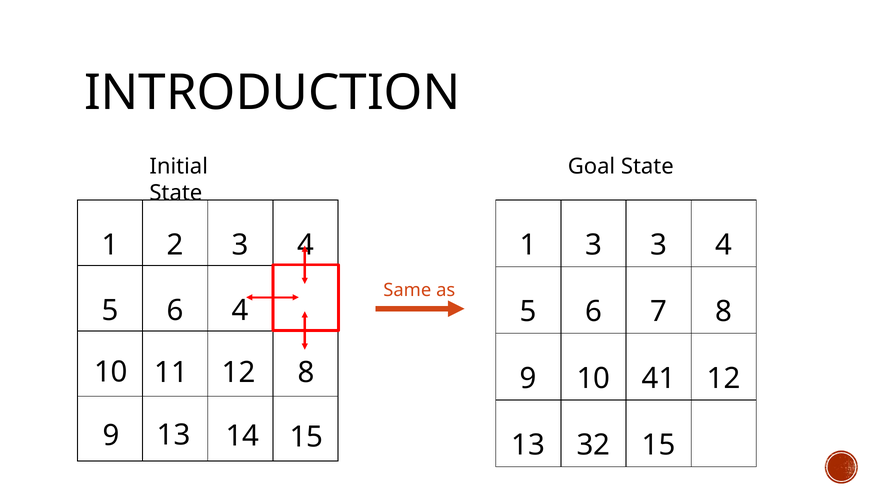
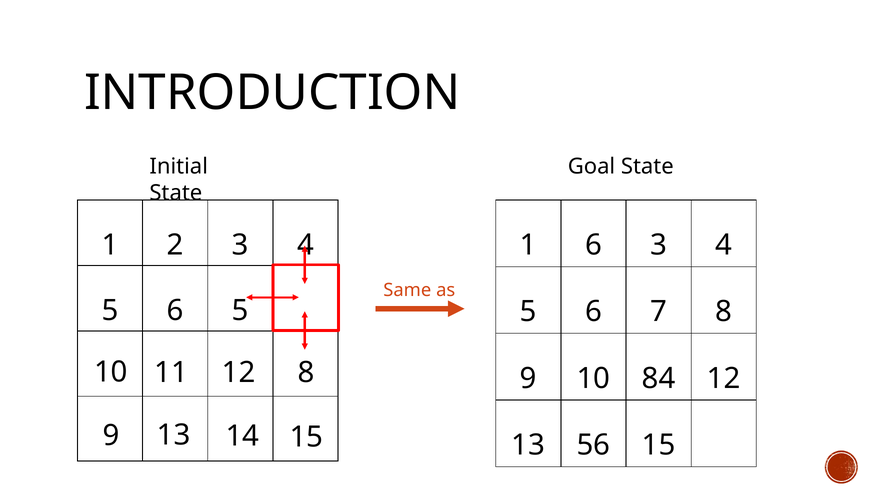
1 3: 3 -> 6 (593, 245)
6 4: 4 -> 5 (240, 311)
41: 41 -> 84 (659, 378)
32: 32 -> 56 (593, 445)
